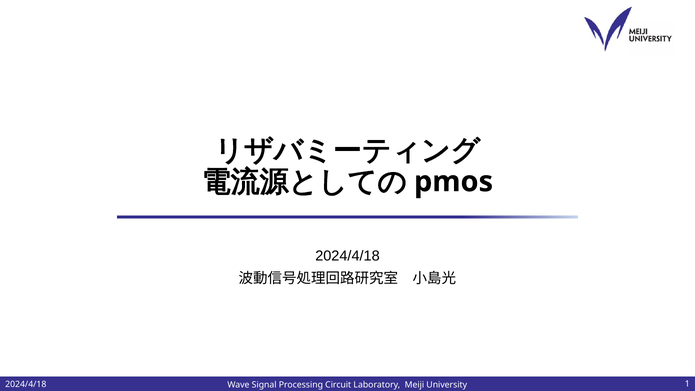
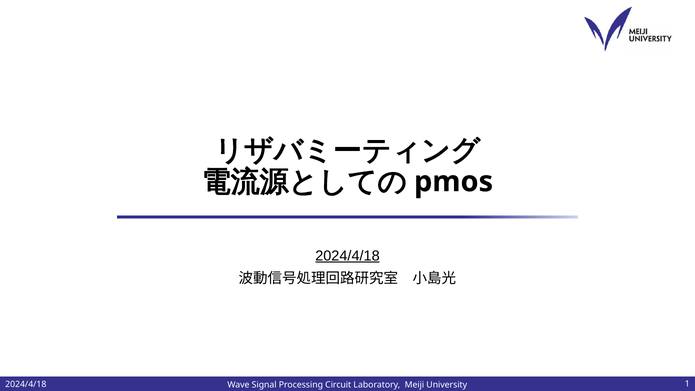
2024/4/18 underline: none -> present (347, 256)
